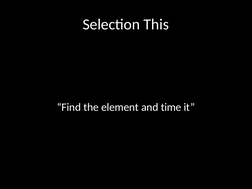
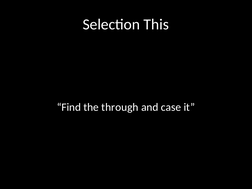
element: element -> through (120, 107)
time: time -> case (171, 107)
